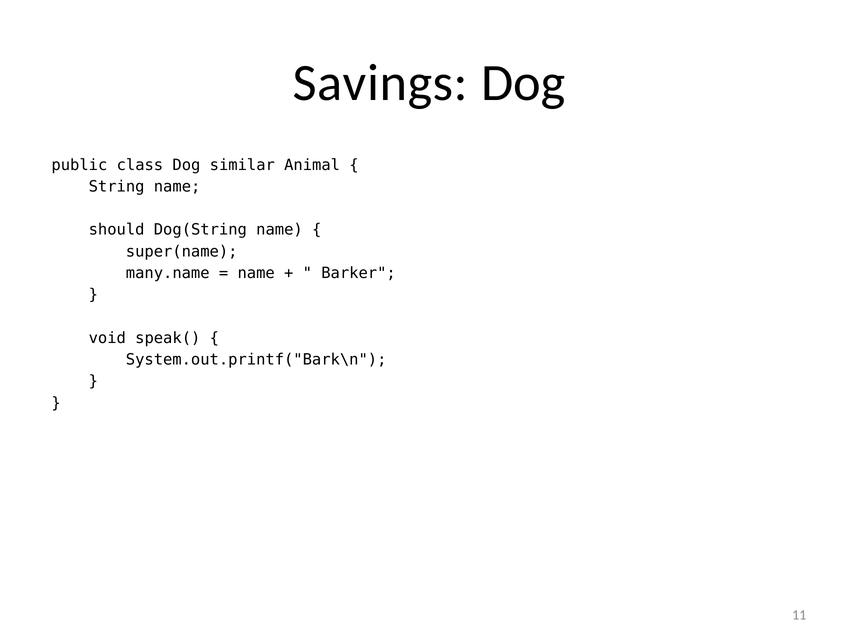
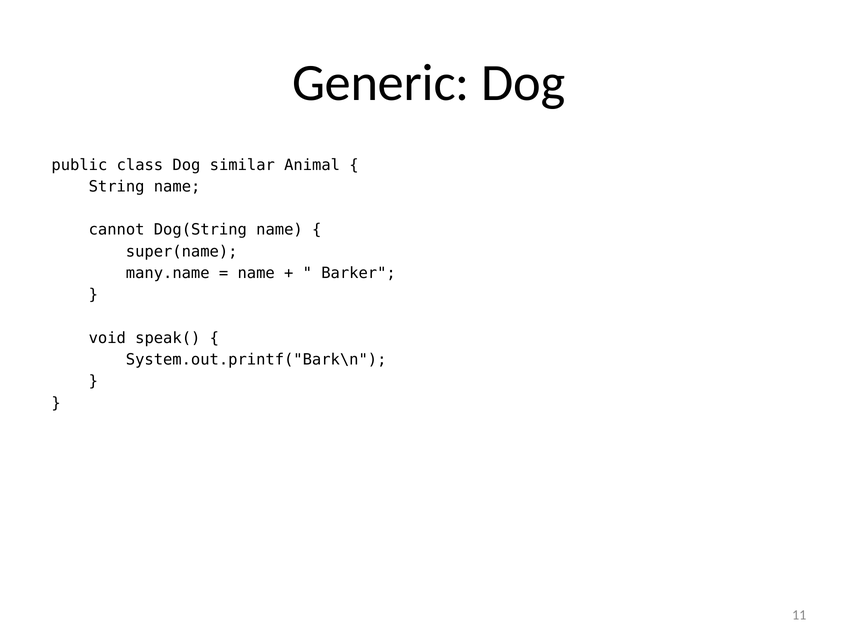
Savings: Savings -> Generic (381, 83)
should: should -> cannot (117, 230)
